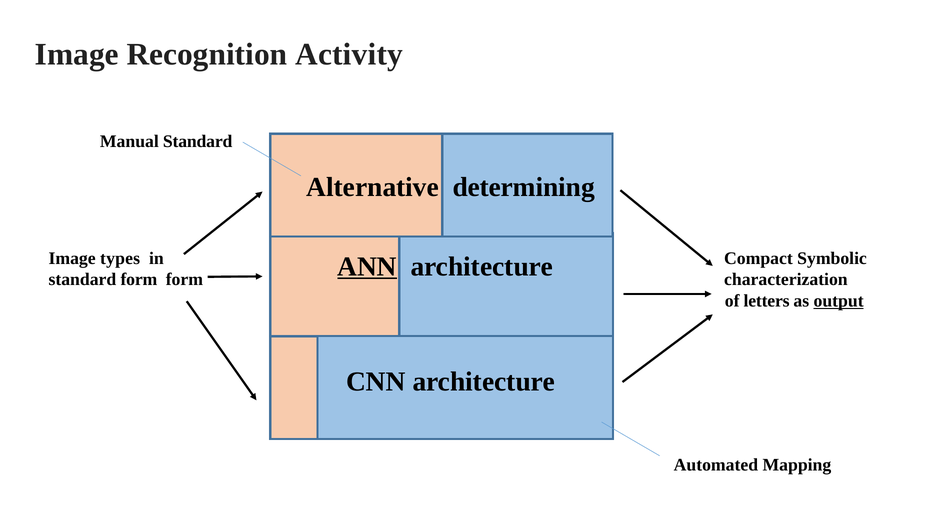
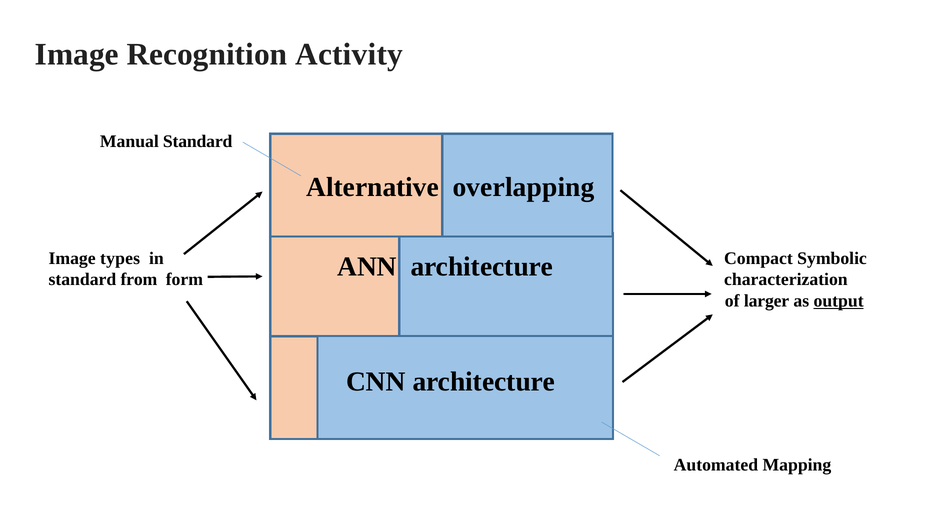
determining: determining -> overlapping (524, 187)
ANN underline: present -> none (367, 267)
standard form: form -> from (139, 280)
letters: letters -> larger (767, 301)
